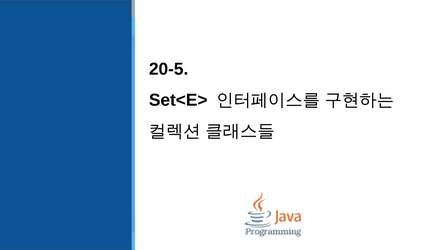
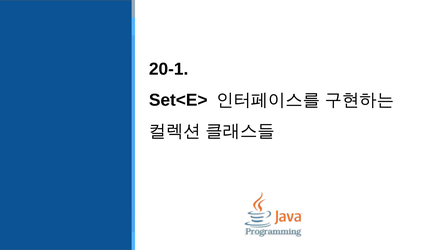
20-5: 20-5 -> 20-1 (169, 69)
